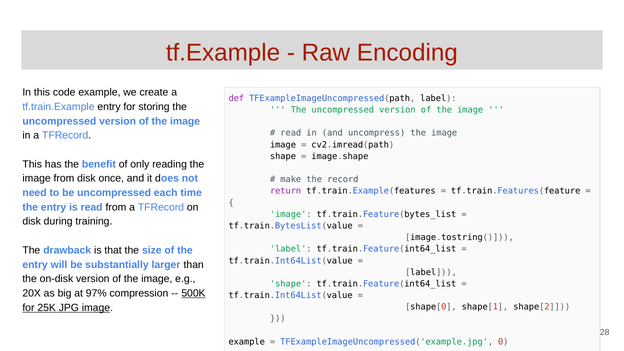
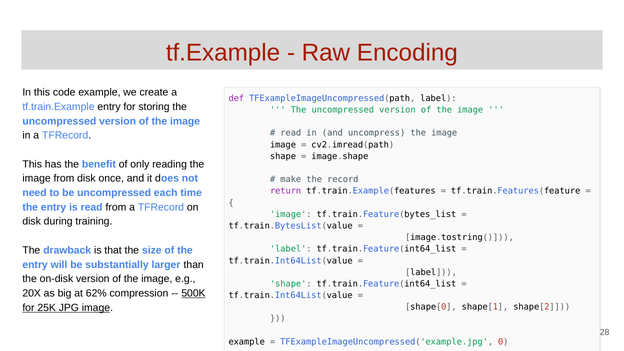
97%: 97% -> 62% (96, 293)
